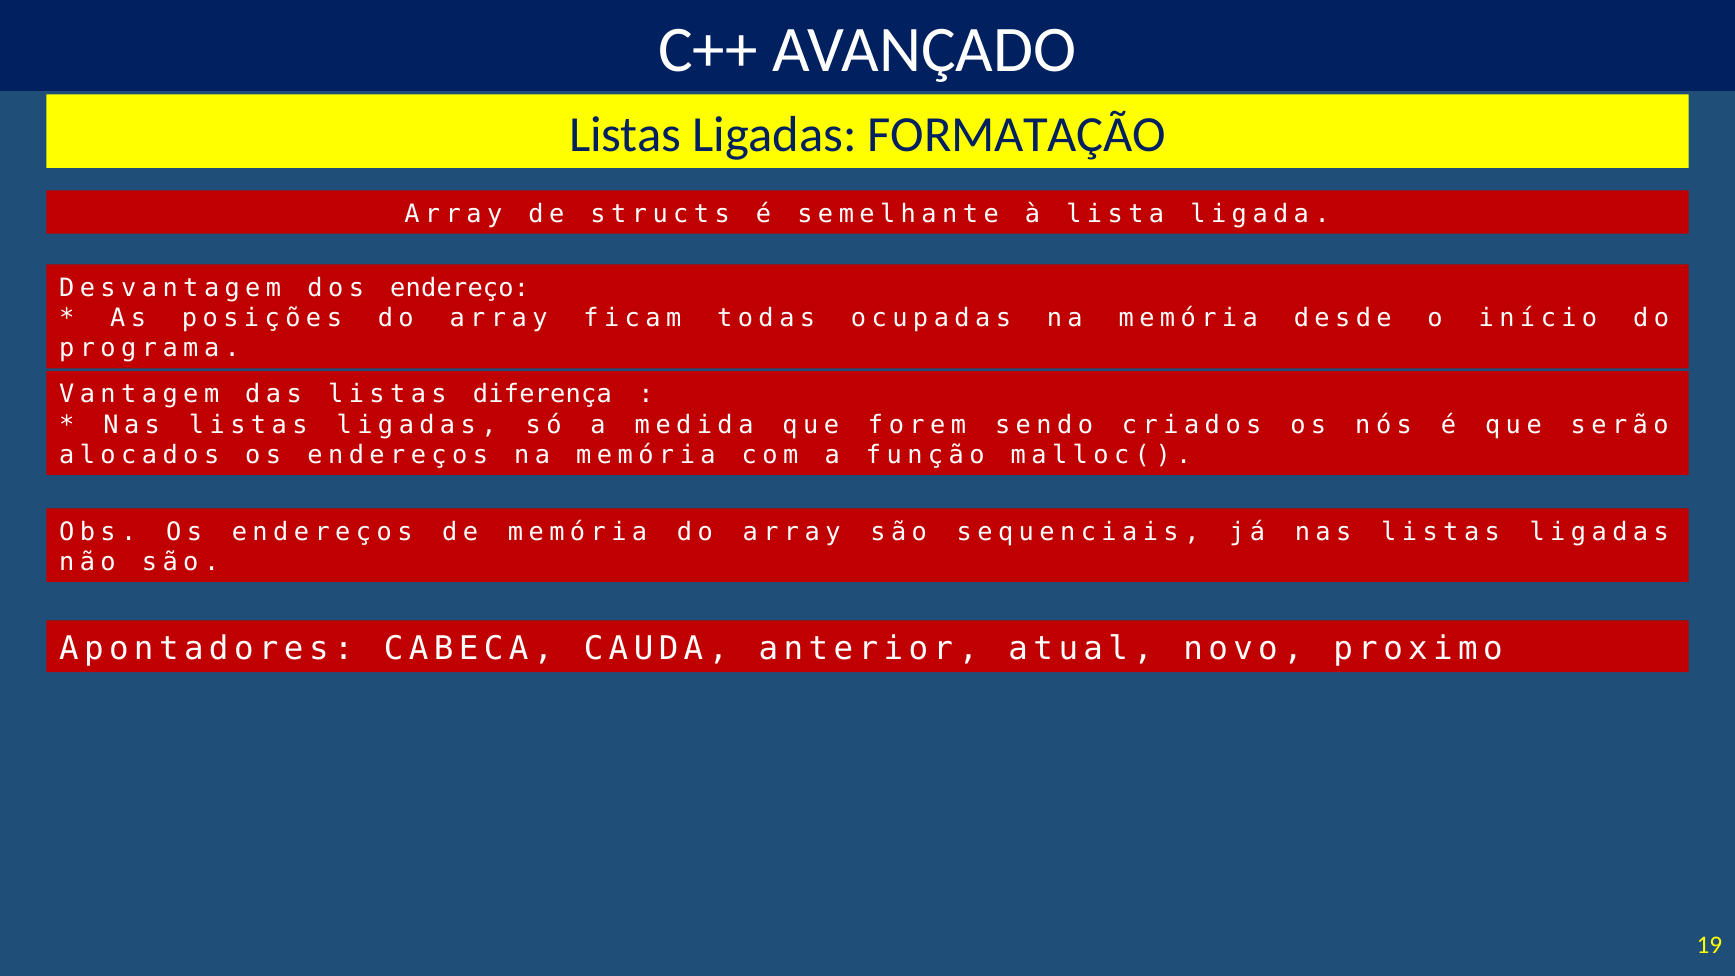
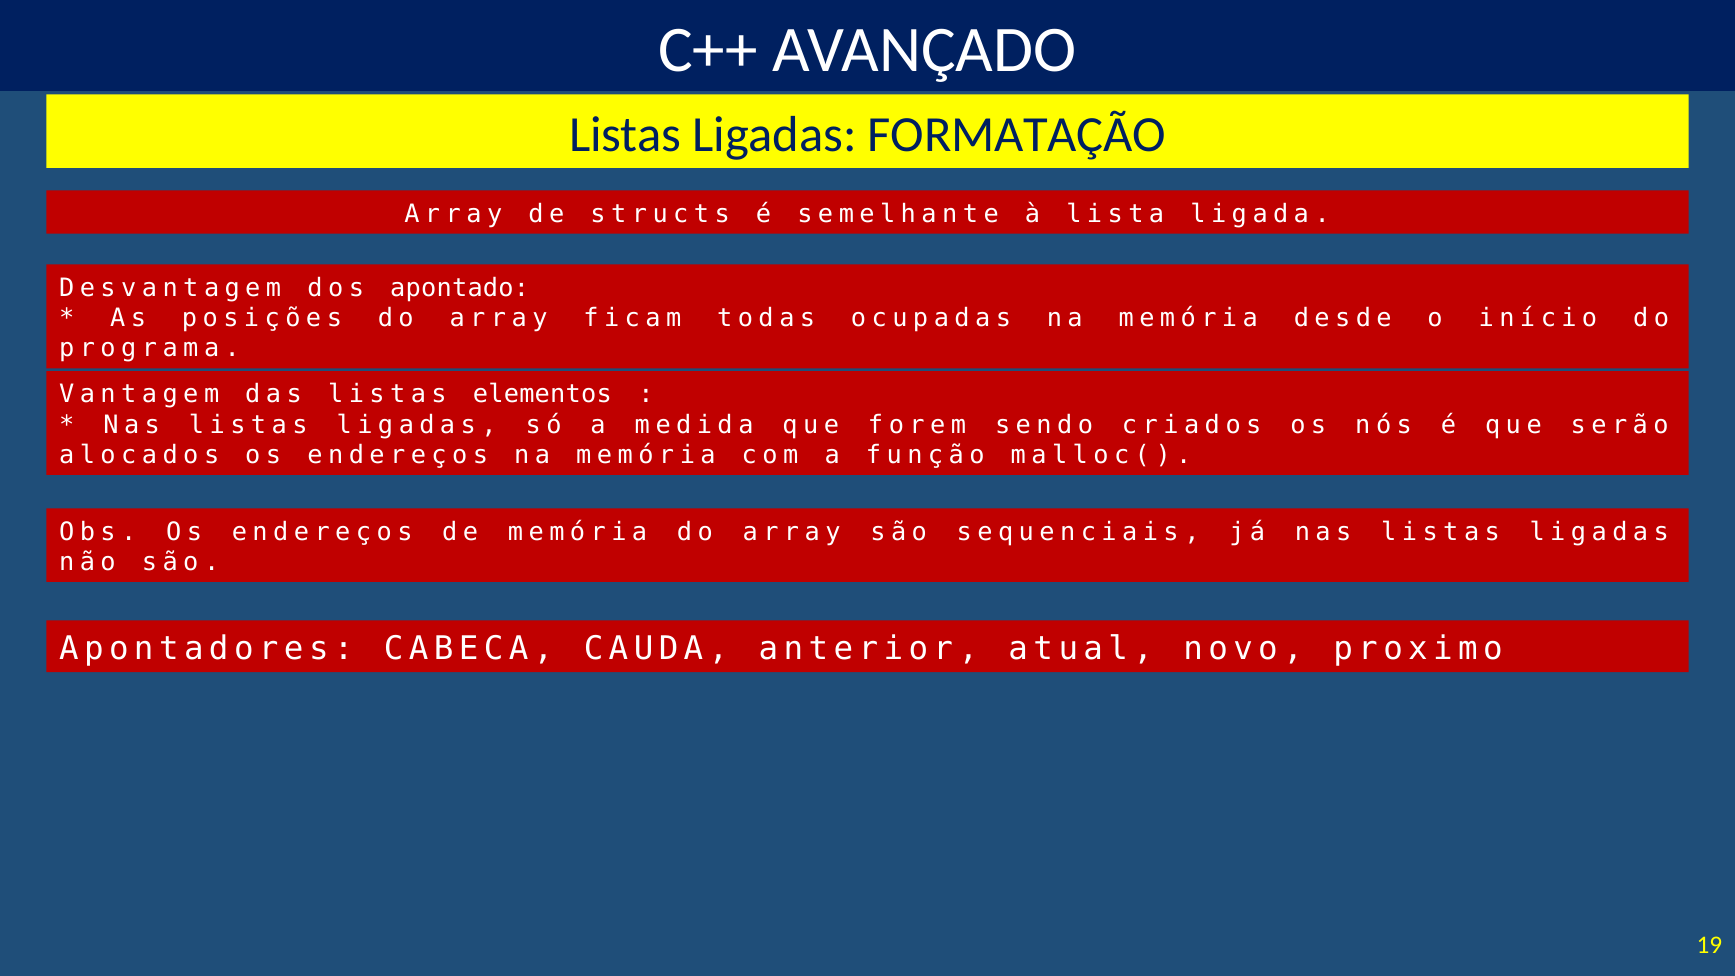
endereço: endereço -> apontado (460, 288)
diferença: diferença -> elementos (542, 394)
